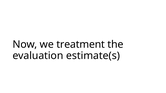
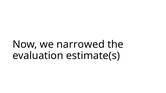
treatment: treatment -> narrowed (81, 45)
